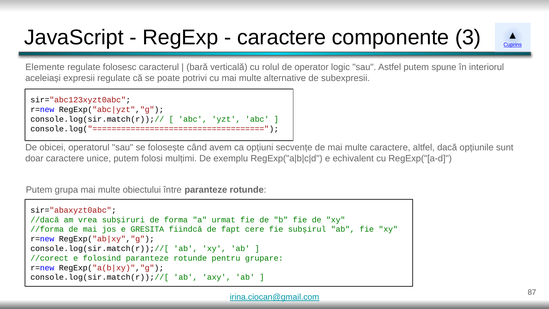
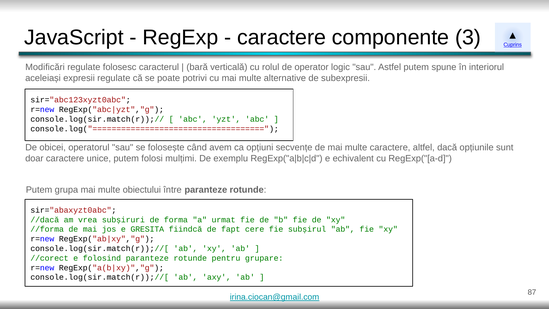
Elemente: Elemente -> Modificări (45, 67)
